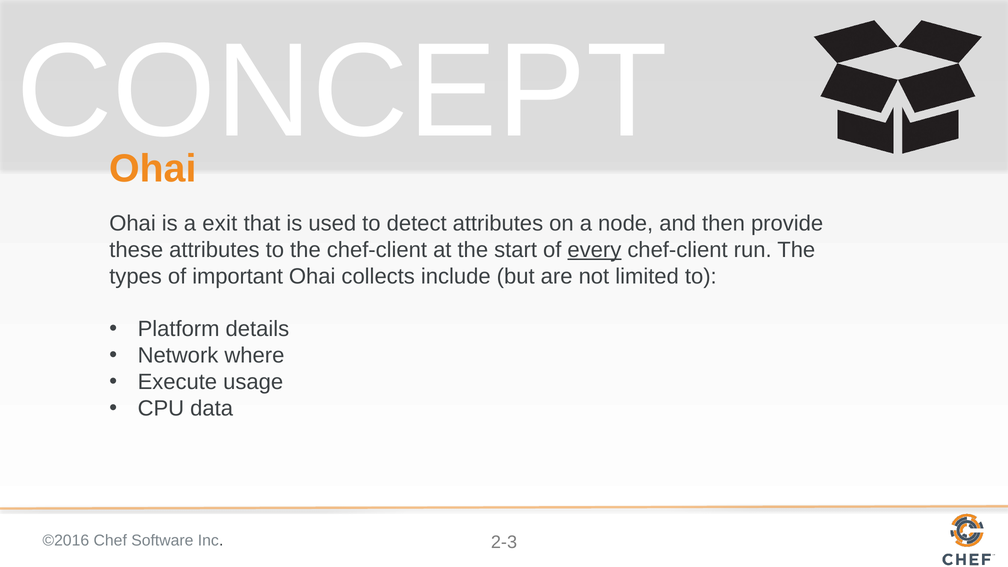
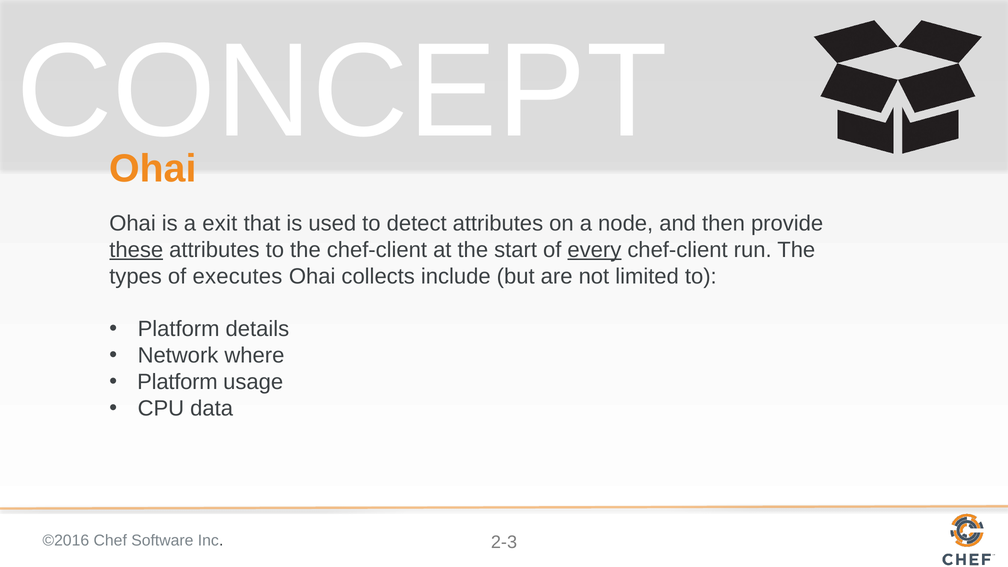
these underline: none -> present (136, 250)
important: important -> executes (237, 276)
Execute: Execute -> Platform (177, 382)
